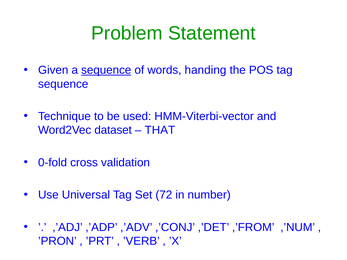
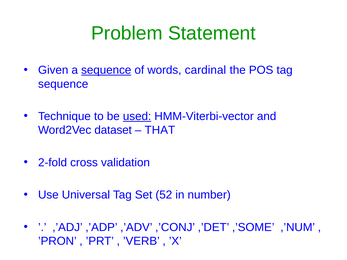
handing: handing -> cardinal (205, 70)
used underline: none -> present (137, 116)
0-fold: 0-fold -> 2-fold (53, 163)
72: 72 -> 52 (164, 195)
,’FROM: ,’FROM -> ,’SOME (253, 227)
